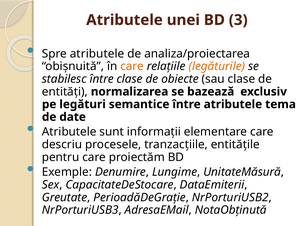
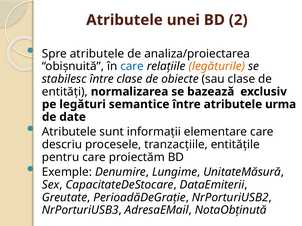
3: 3 -> 2 (238, 20)
care colour: orange -> blue (132, 66)
tema: tema -> urma (281, 105)
